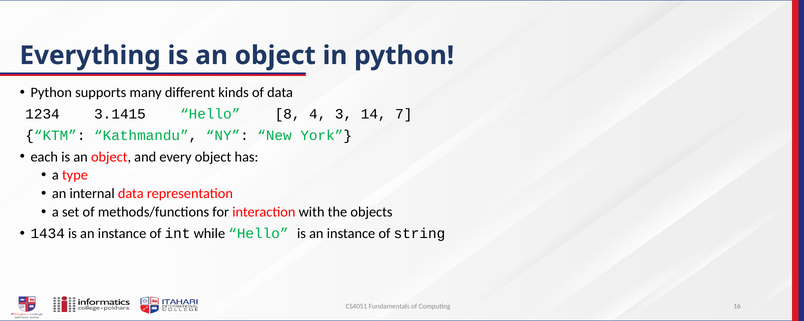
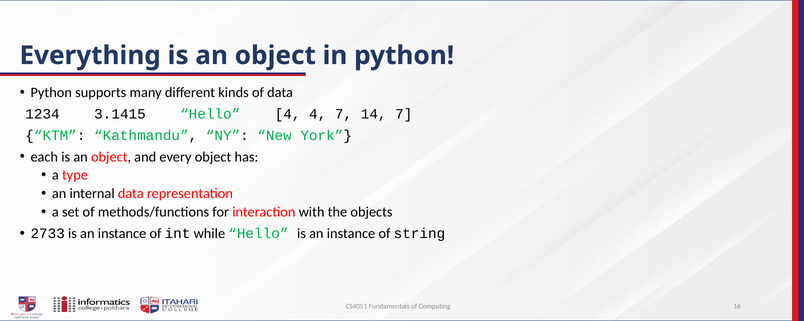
Hello 8: 8 -> 4 (288, 114)
4 3: 3 -> 7 (344, 114)
1434: 1434 -> 2733 (48, 234)
